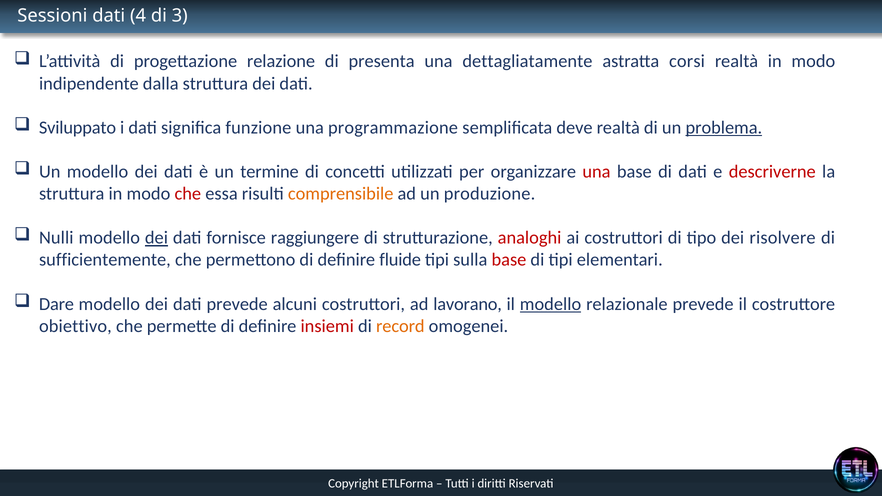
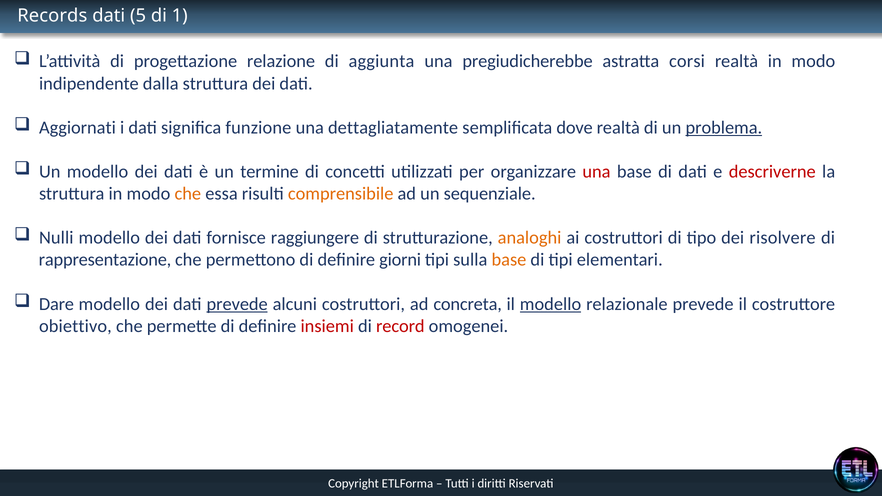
Sessioni: Sessioni -> Records (52, 16)
4: 4 -> 5 (138, 16)
3: 3 -> 1 (180, 16)
presenta: presenta -> aggiunta (381, 61)
dettagliatamente: dettagliatamente -> pregiudicherebbe (528, 61)
Sviluppato: Sviluppato -> Aggiornati (77, 128)
programmazione: programmazione -> dettagliatamente (393, 128)
deve: deve -> dove (575, 128)
che colour: red -> orange (188, 194)
produzione: produzione -> sequenziale (490, 194)
dei underline: present -> none (156, 238)
analoghi colour: red -> orange (530, 238)
sufficientemente: sufficientemente -> rappresentazione (105, 260)
fluide: fluide -> giorni (400, 260)
base colour: red -> orange (509, 260)
prevede underline: none -> present (237, 304)
lavorano: lavorano -> concreta (468, 304)
record colour: orange -> red (400, 326)
